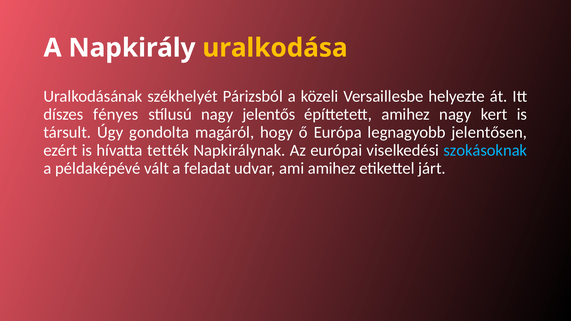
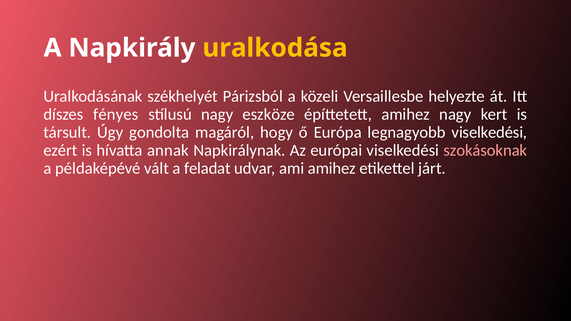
jelentős: jelentős -> eszköze (269, 115)
legnagyobb jelentősen: jelentősen -> viselkedési (489, 133)
tették: tették -> annak (168, 151)
szokásoknak colour: light blue -> pink (485, 151)
